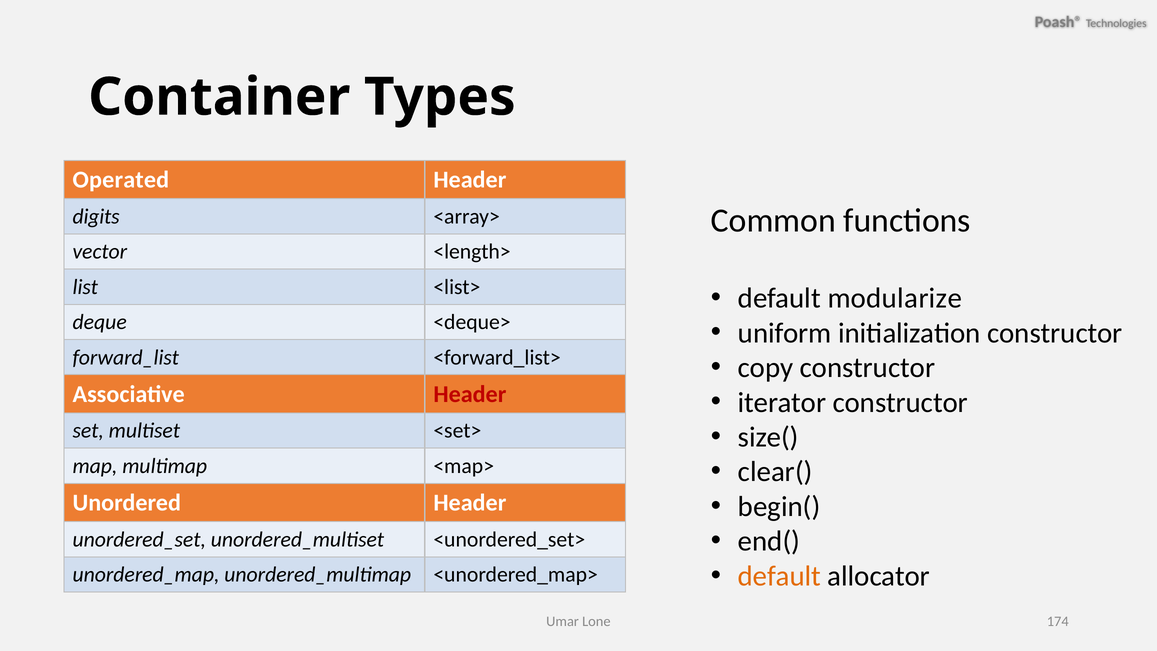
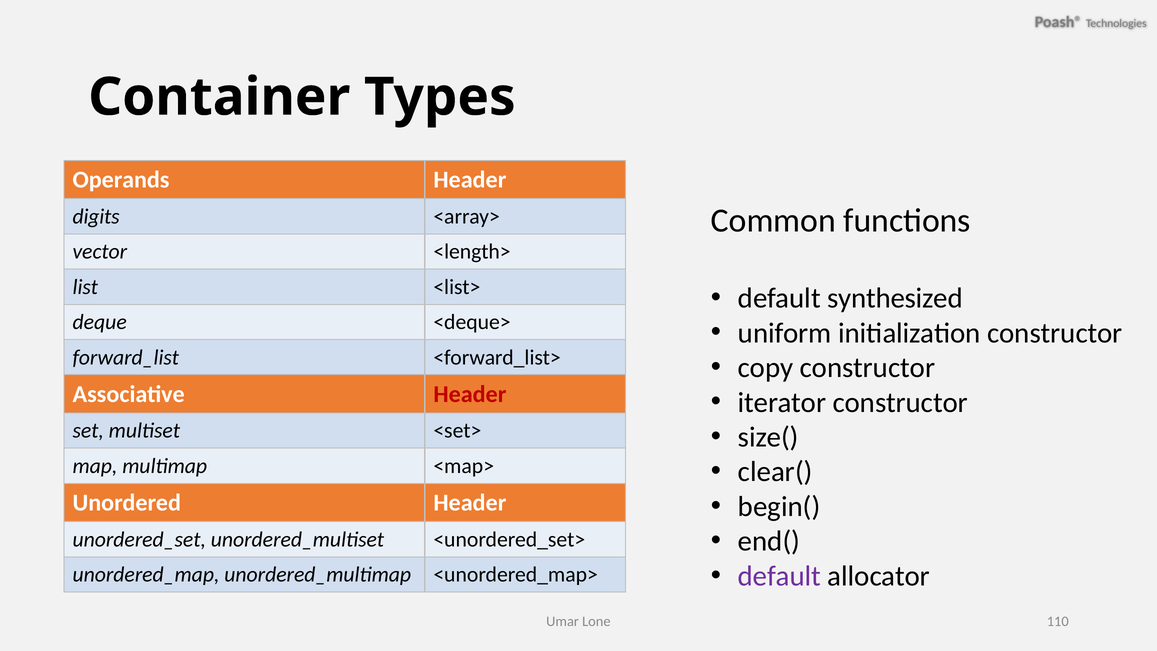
Operated: Operated -> Operands (121, 180)
modularize: modularize -> synthesized (895, 298)
default colour: orange -> purple (779, 576)
174: 174 -> 110 (1058, 621)
